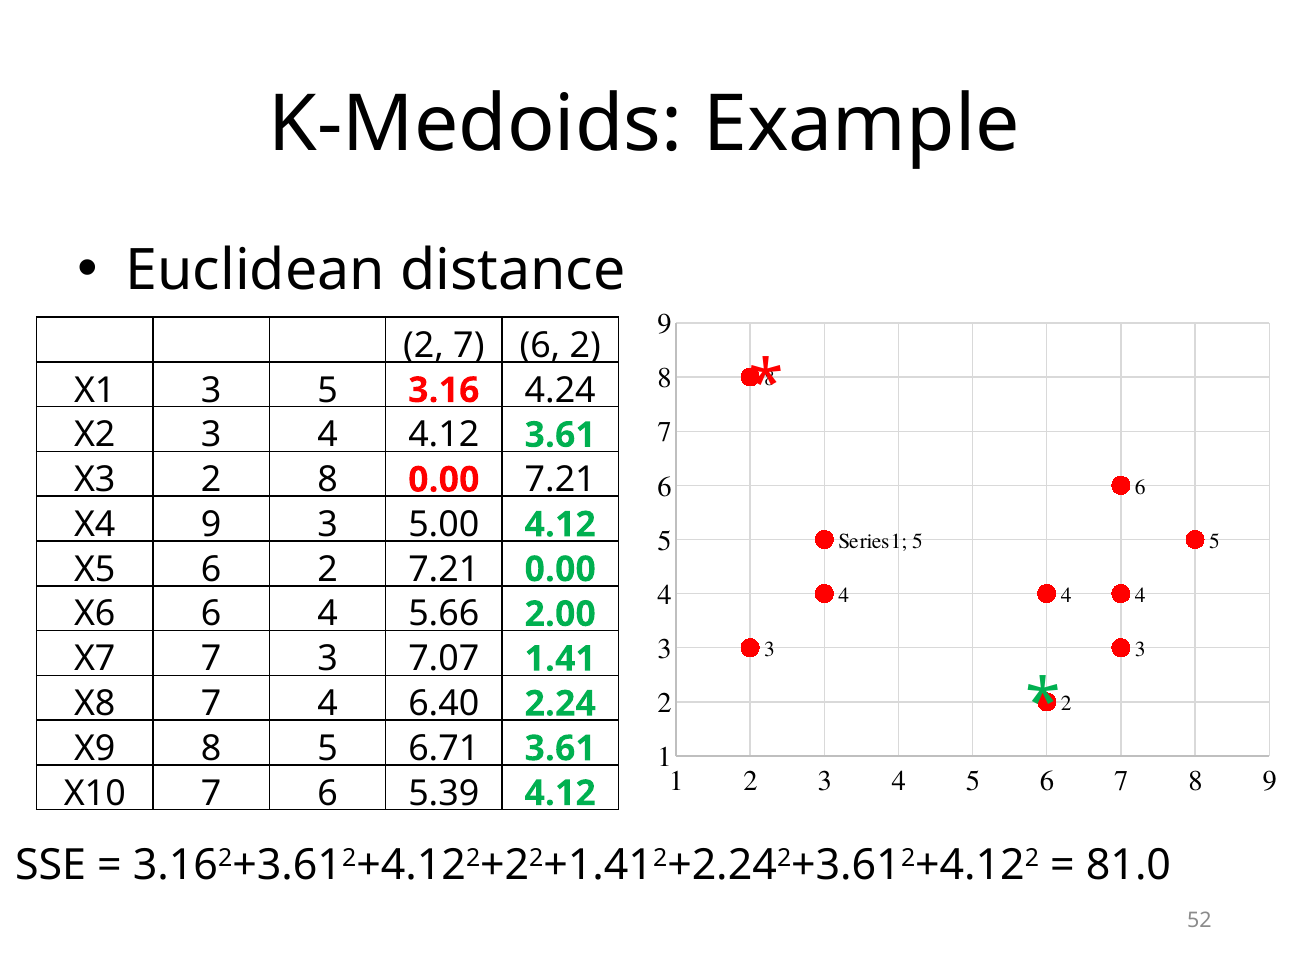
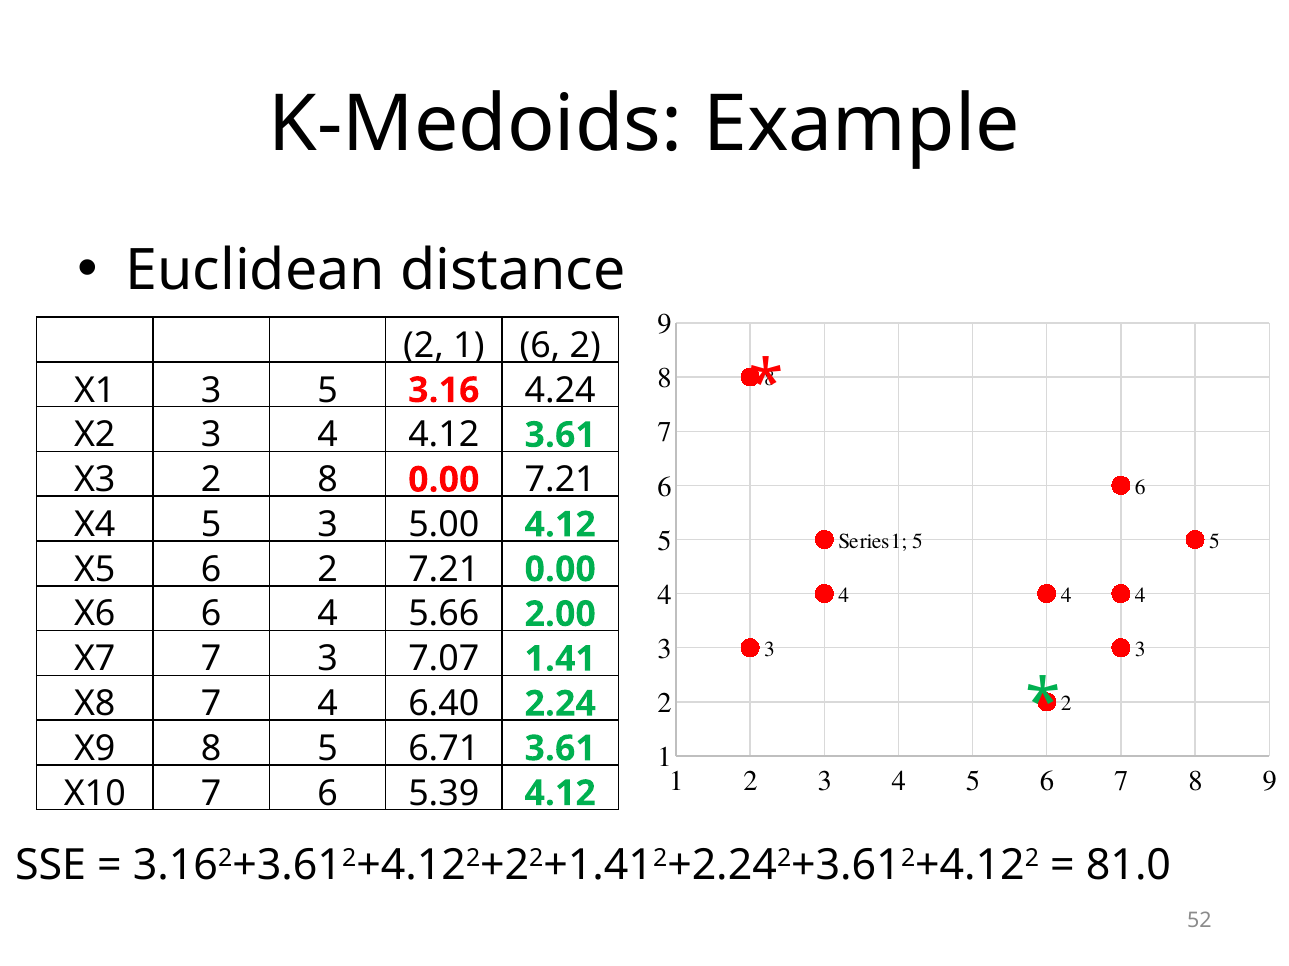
2 7: 7 -> 1 (469, 346)
X4 9: 9 -> 5 (211, 525)
